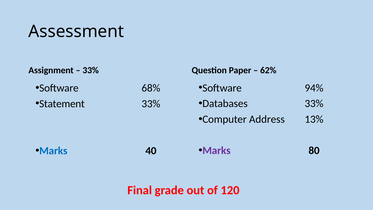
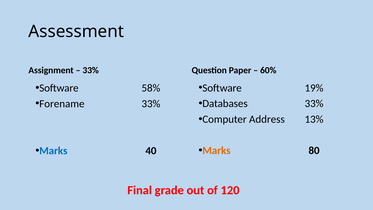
62%: 62% -> 60% (268, 70)
94%: 94% -> 19% (314, 88)
68%: 68% -> 58% (151, 88)
Statement: Statement -> Forename (62, 104)
Marks colour: purple -> orange (216, 150)
